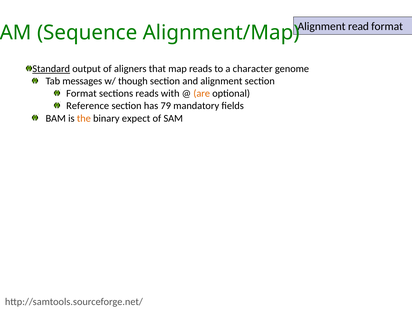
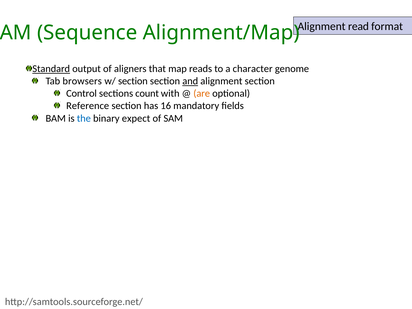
messages: messages -> browsers (82, 81)
w/ though: though -> section (133, 81)
and underline: none -> present (190, 81)
Format: Format -> Control (82, 94)
sections reads: reads -> count (147, 94)
79: 79 -> 16 (166, 106)
the colour: orange -> blue (84, 118)
